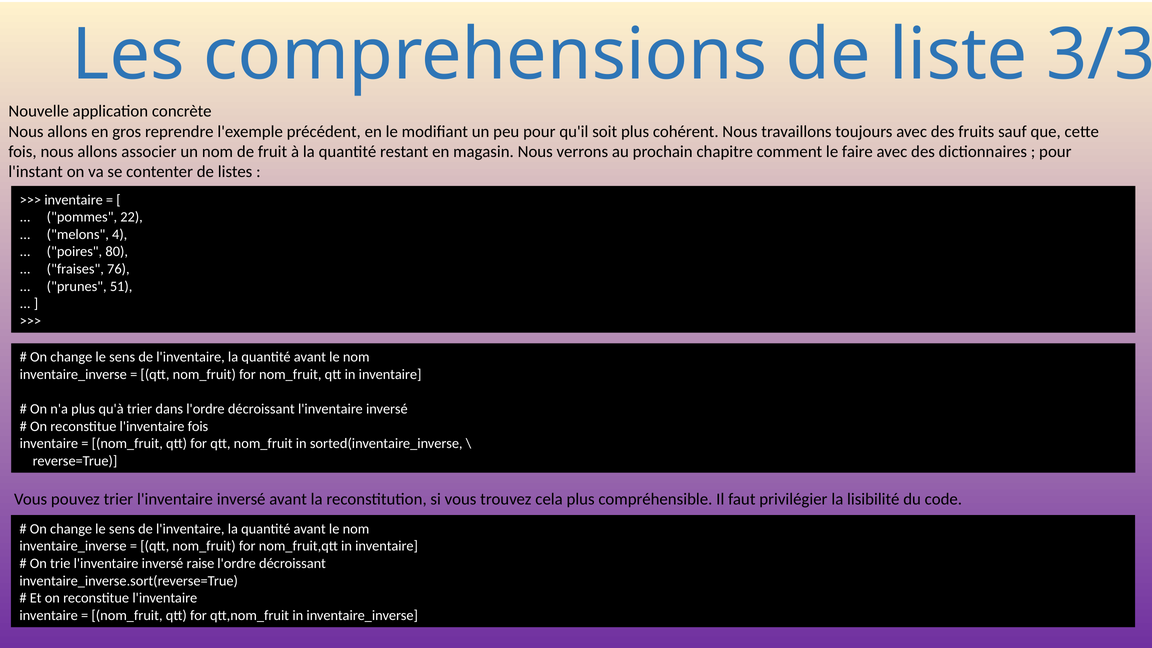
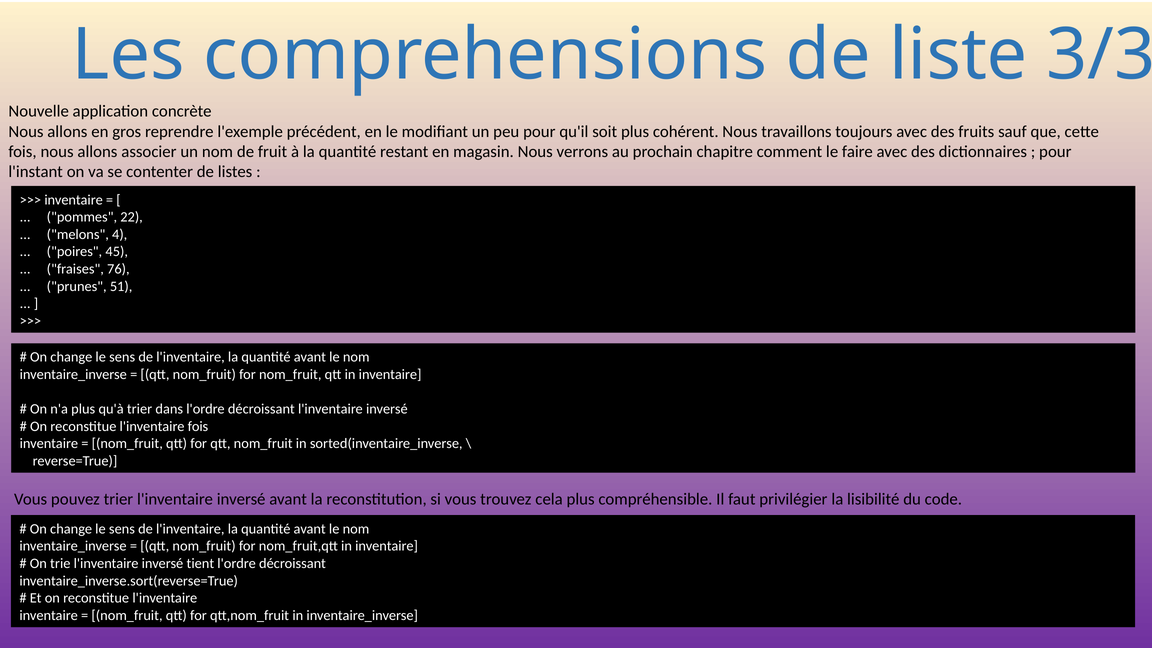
80: 80 -> 45 (117, 252)
raise: raise -> tient (200, 563)
